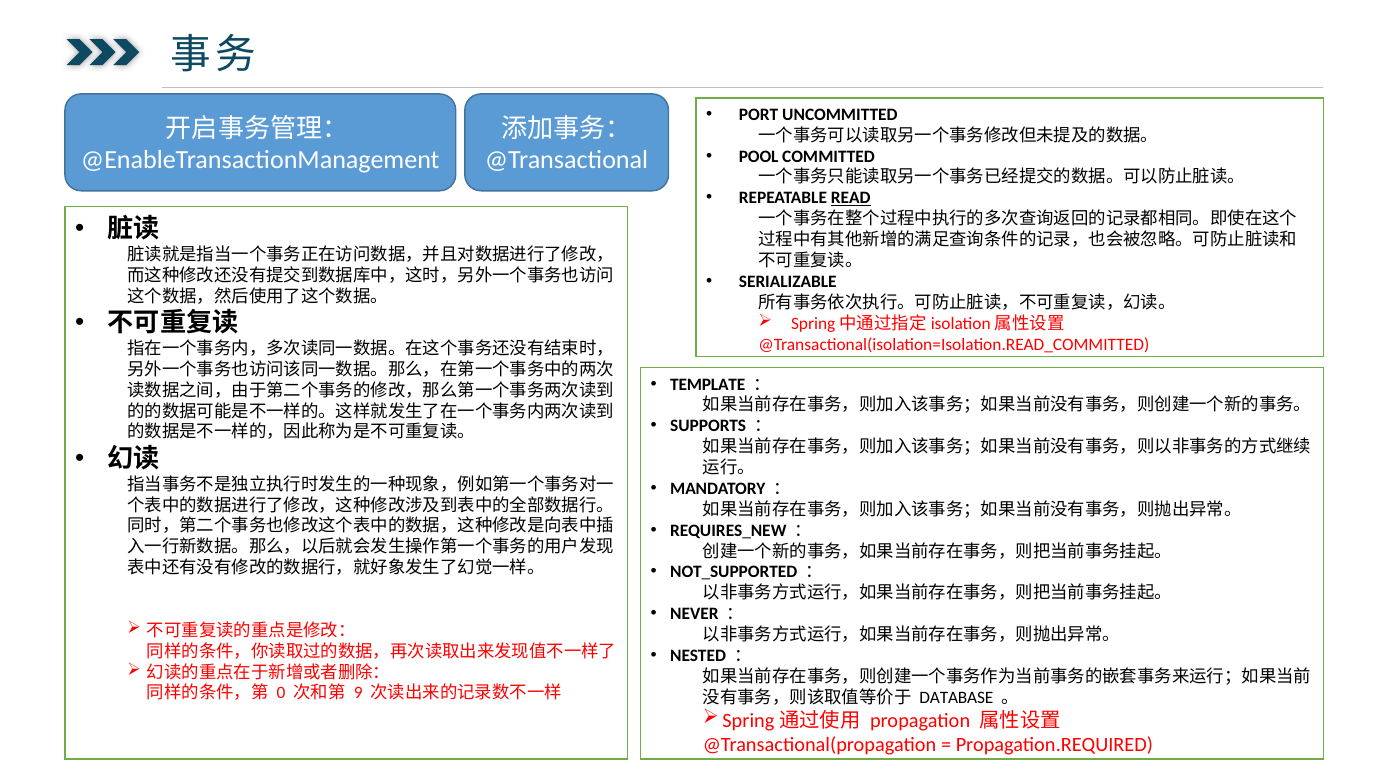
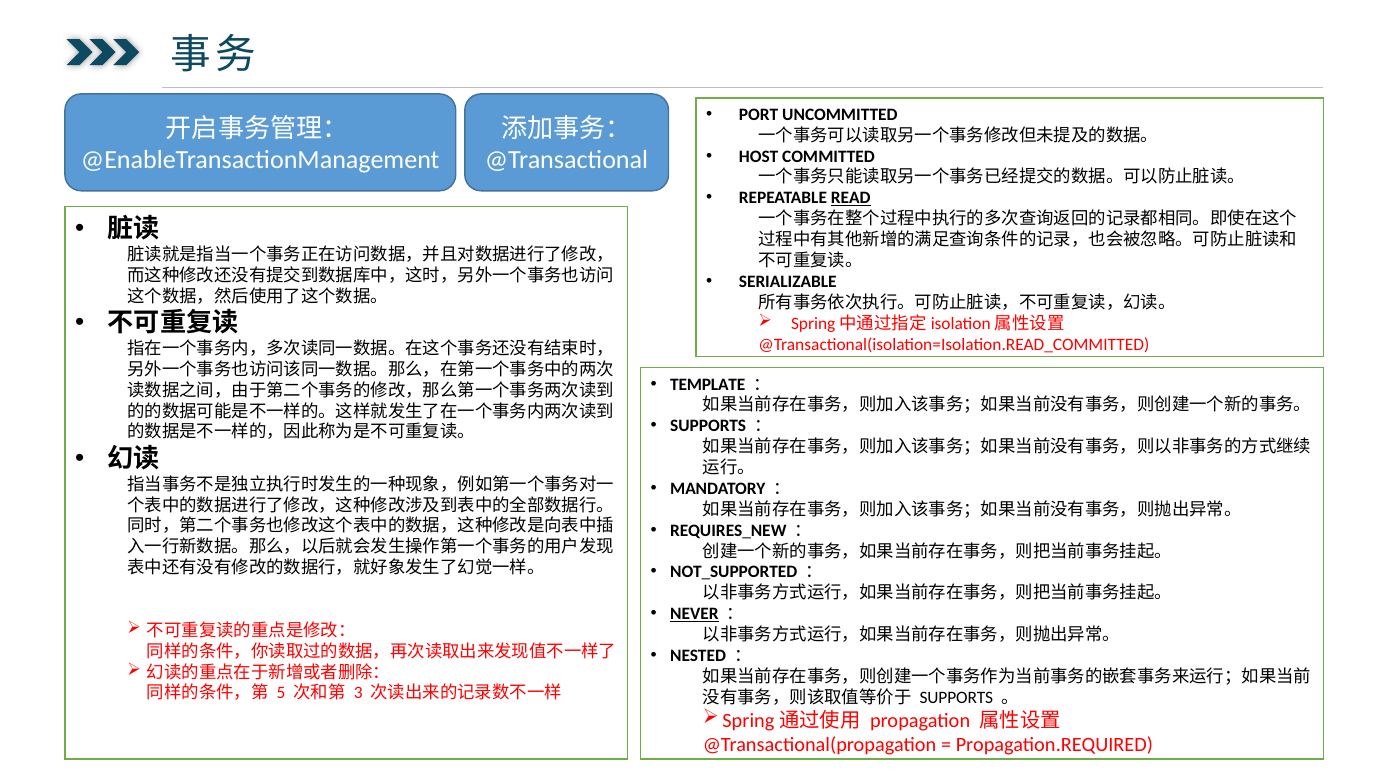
POOL: POOL -> HOST (759, 156)
NEVER underline: none -> present (694, 614)
0: 0 -> 5 (281, 693)
9: 9 -> 3 (358, 693)
DATABASE: DATABASE -> SUPPORTS (956, 697)
